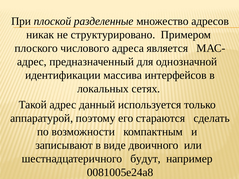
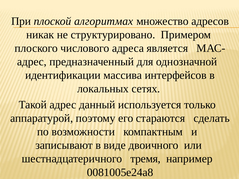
разделенные: разделенные -> алгоритмах (104, 21)
будут: будут -> тремя (146, 159)
